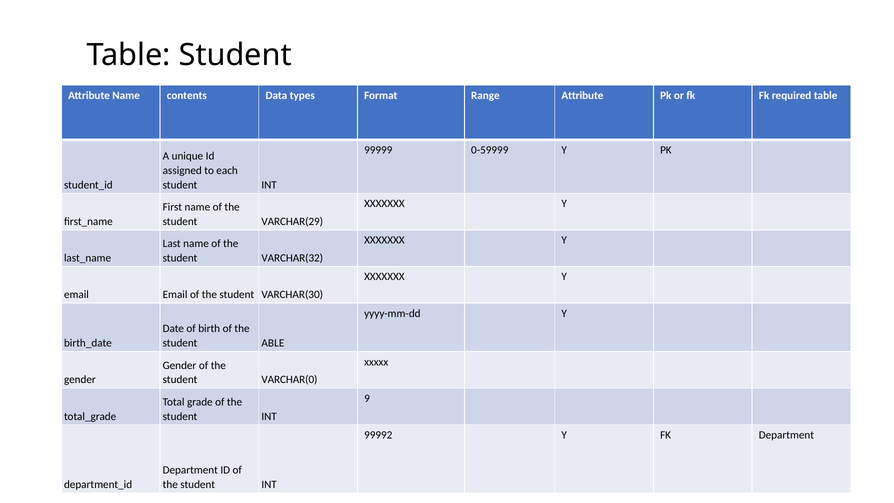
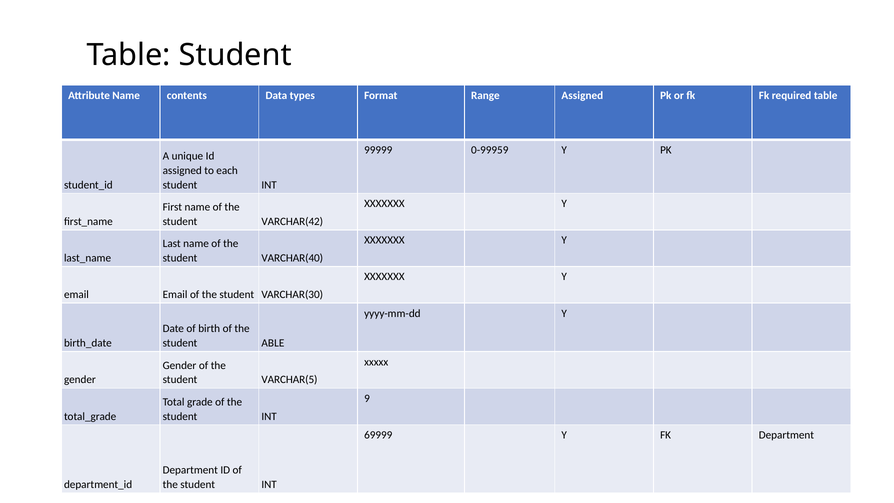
Range Attribute: Attribute -> Assigned (582, 96)
0-59999: 0-59999 -> 0-99959 (490, 150)
VARCHAR(29: VARCHAR(29 -> VARCHAR(42 (292, 221)
VARCHAR(32: VARCHAR(32 -> VARCHAR(40 (292, 258)
VARCHAR(0: VARCHAR(0 -> VARCHAR(5 (289, 380)
99992: 99992 -> 69999 (378, 435)
